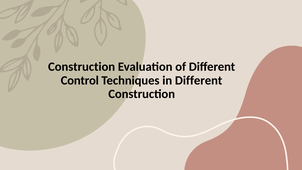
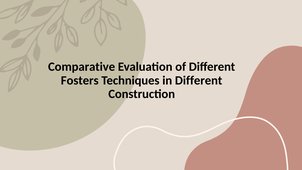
Construction: Construction -> Comparative (82, 67)
Control: Control -> Fosters (80, 80)
